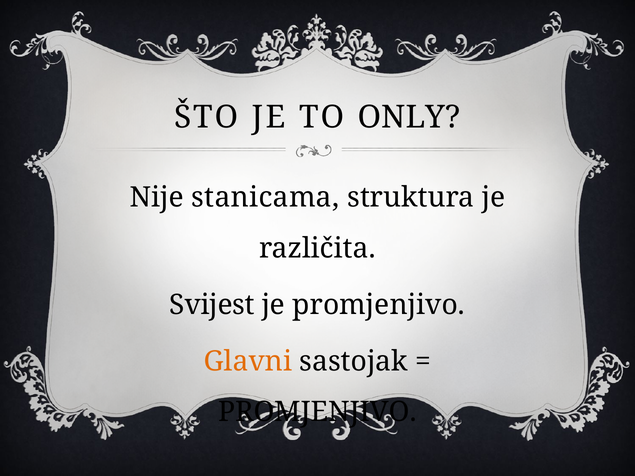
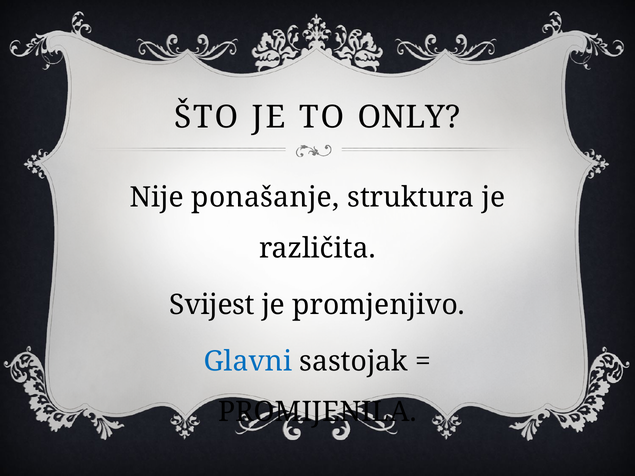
stanicama: stanicama -> ponašanje (265, 198)
Glavni colour: orange -> blue (248, 361)
PROMJENJIVO: PROMJENJIVO -> PROMIJENILA (317, 412)
